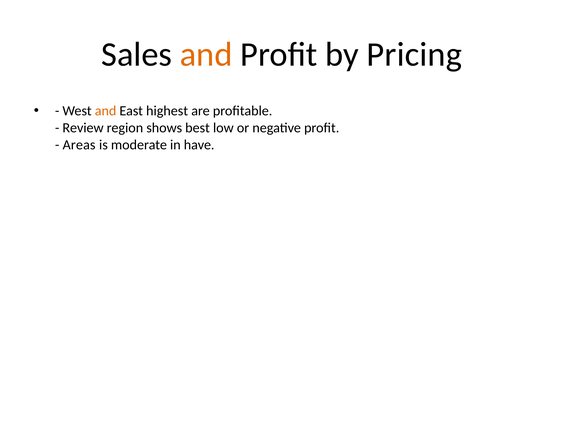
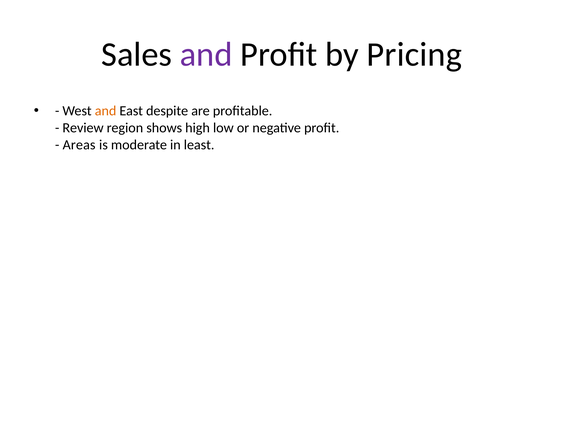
and colour: orange -> purple (206, 55)
highest: highest -> despite (167, 111)
best: best -> high (198, 128)
have: have -> least (199, 145)
